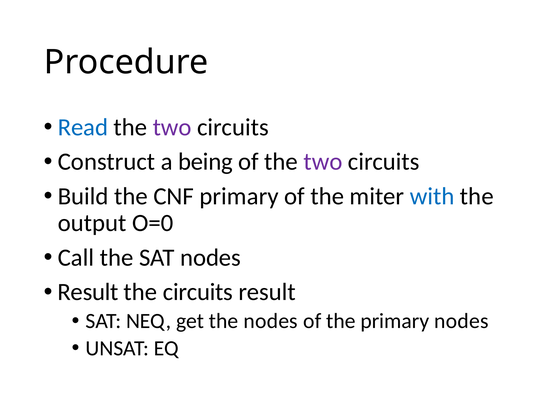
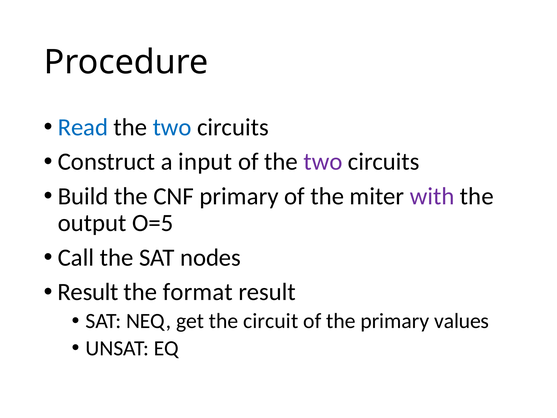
two colour: purple -> blue (172, 127)
being: being -> input (205, 162)
with colour: blue -> purple (432, 196)
O=0: O=0 -> O=5 (153, 223)
the circuits: circuits -> format (198, 292)
the nodes: nodes -> circuit (271, 321)
primary nodes: nodes -> values (462, 321)
